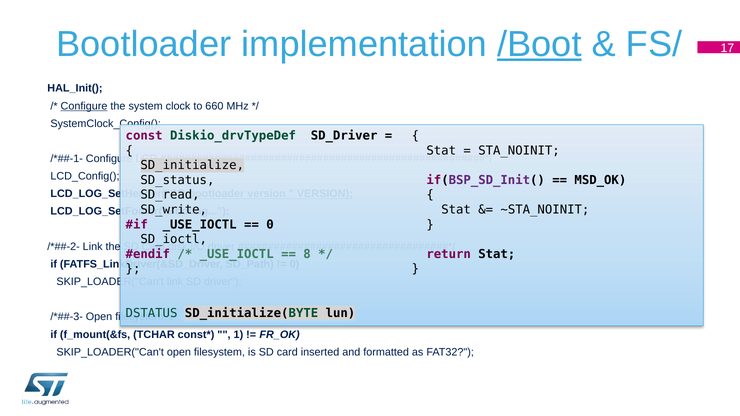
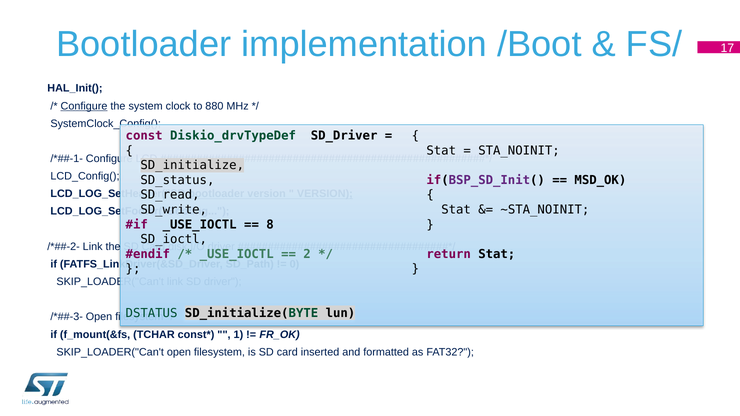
/Boot underline: present -> none (539, 44)
660: 660 -> 880 (214, 106)
0: 0 -> 8 (270, 225)
8: 8 -> 2 (307, 254)
